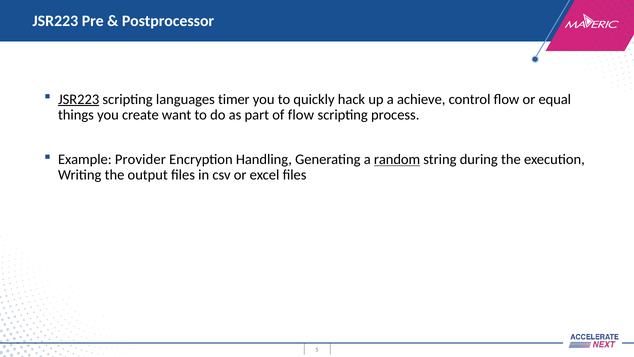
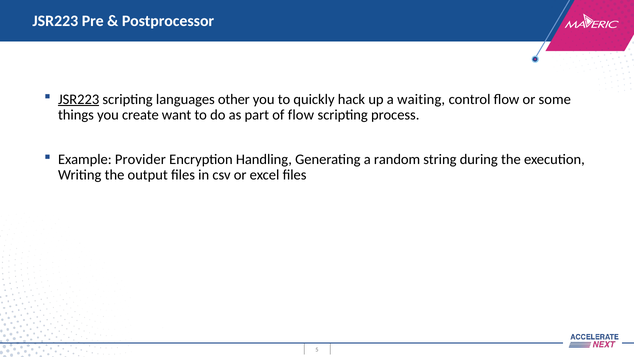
timer: timer -> other (234, 99)
achieve: achieve -> waiting (421, 99)
equal: equal -> some (555, 99)
random underline: present -> none (397, 159)
